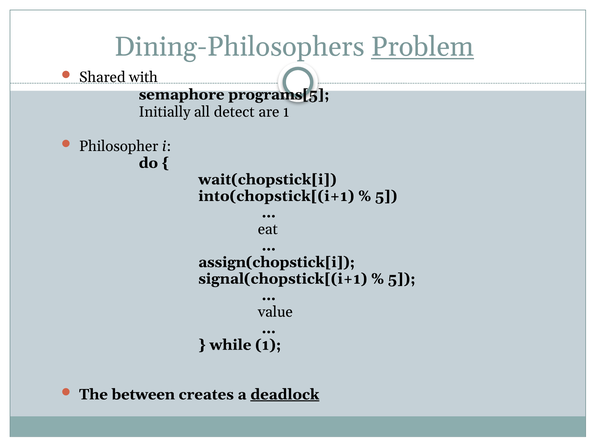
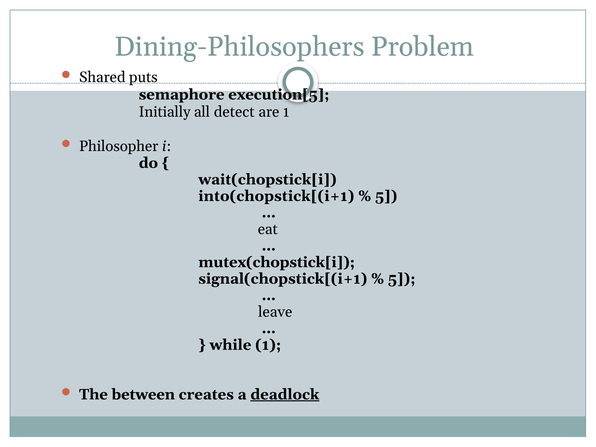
Problem underline: present -> none (423, 47)
with: with -> puts (143, 77)
programs[5: programs[5 -> execution[5 (279, 95)
assign(chopstick[i: assign(chopstick[i -> mutex(chopstick[i (277, 262)
value: value -> leave (275, 312)
